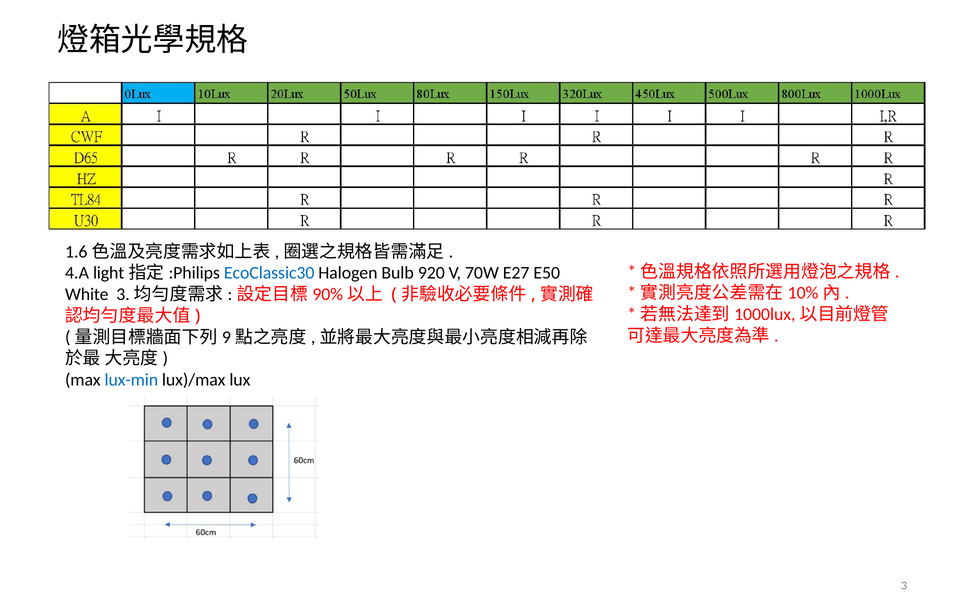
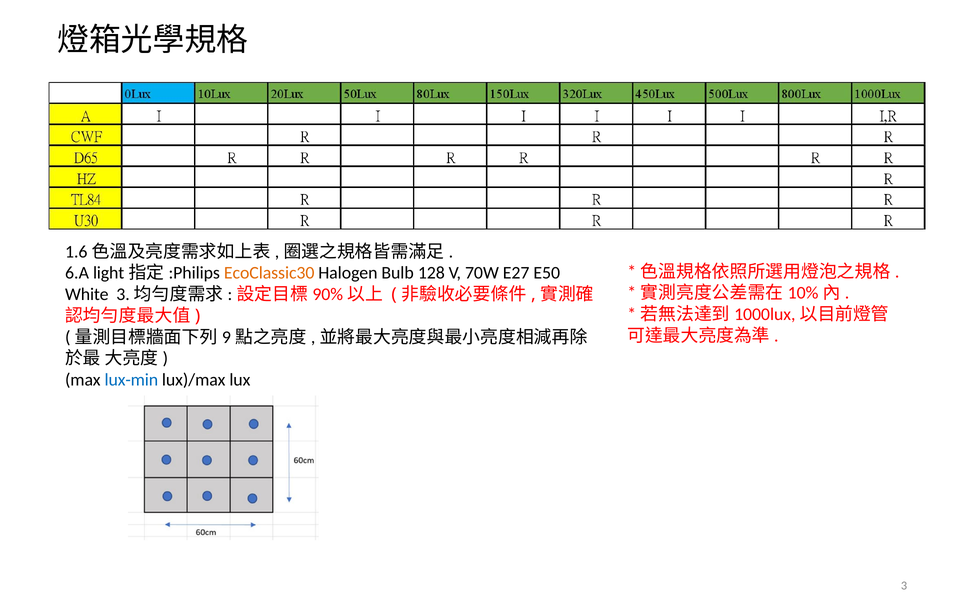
4.A: 4.A -> 6.A (77, 273)
EcoClassic30 colour: blue -> orange (269, 273)
920: 920 -> 128 (431, 273)
